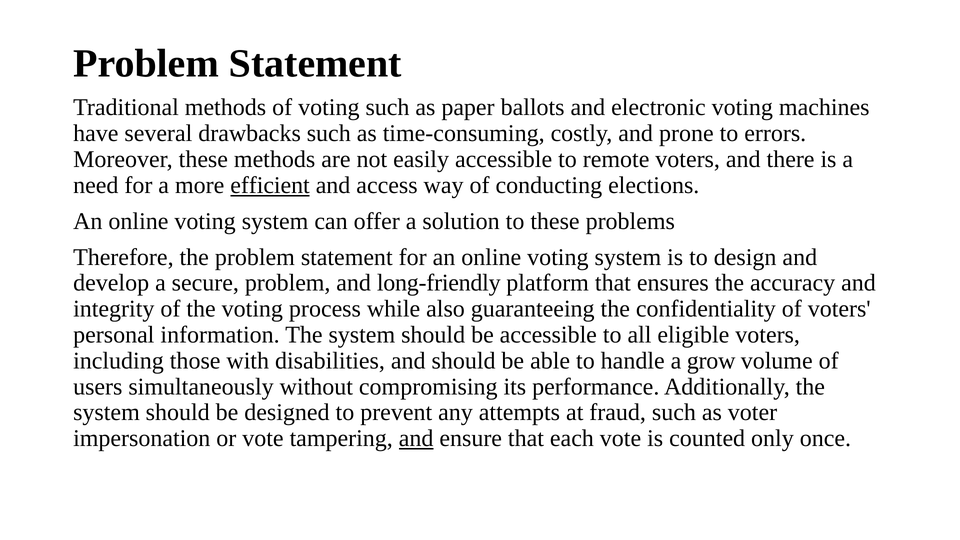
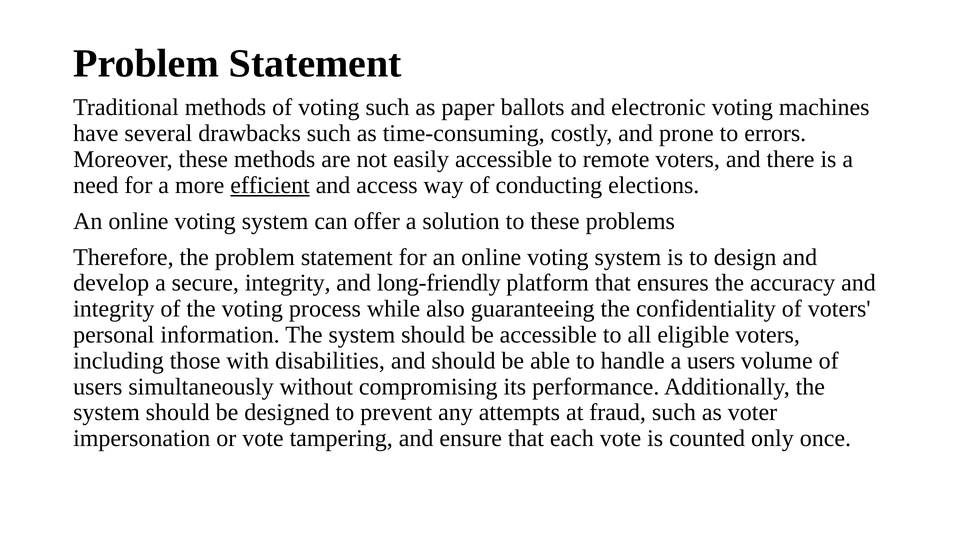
secure problem: problem -> integrity (288, 283)
a grow: grow -> users (711, 361)
and underline: present -> none (416, 438)
